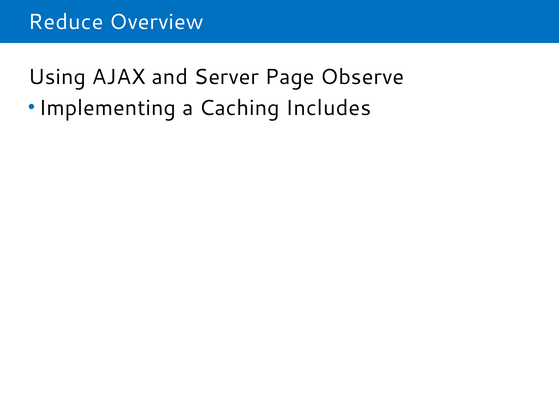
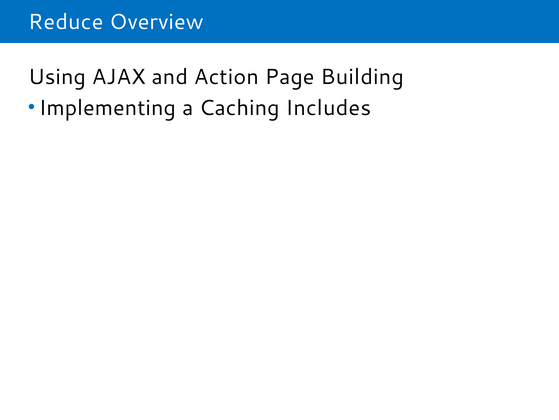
Server: Server -> Action (226, 77)
Observe: Observe -> Building (362, 77)
